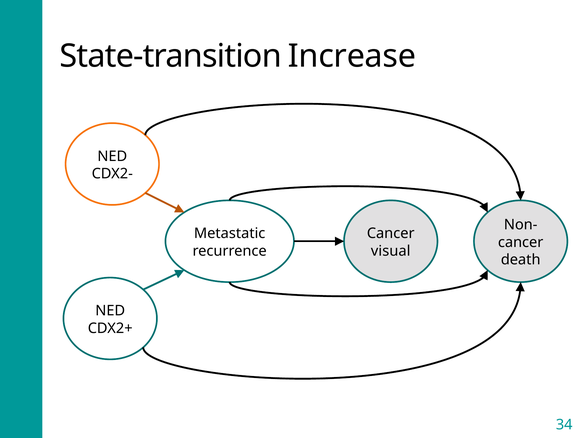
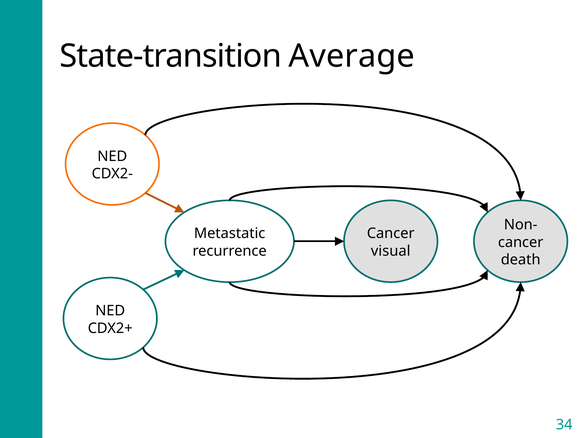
Increase: Increase -> Average (352, 56)
